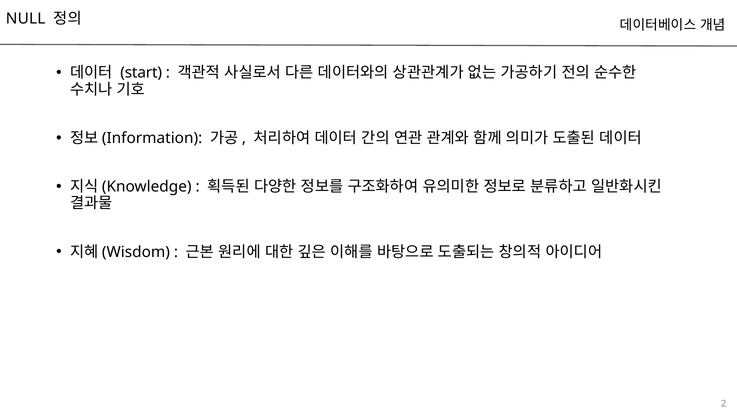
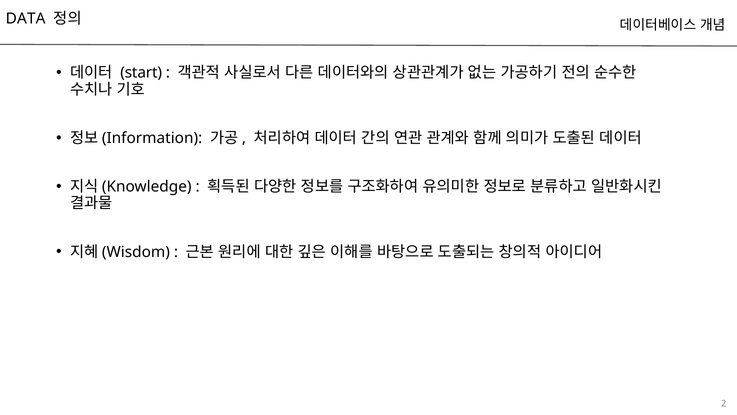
NULL: NULL -> DATA (26, 19)
